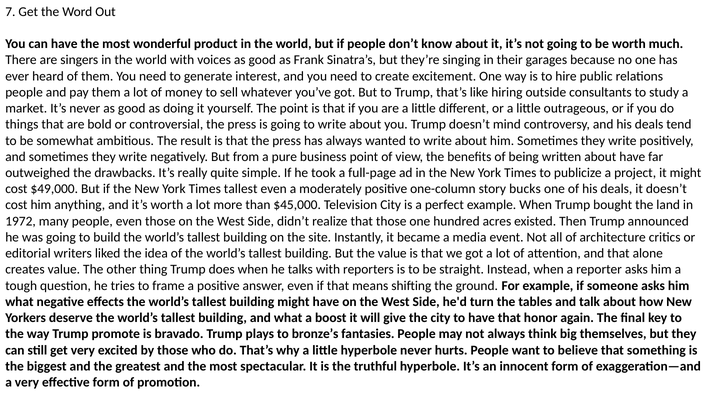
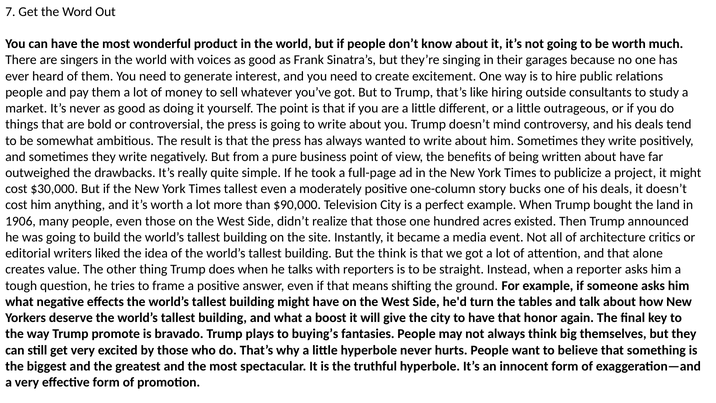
$49,000: $49,000 -> $30,000 (54, 189)
$45,000: $45,000 -> $90,000 (297, 205)
1972: 1972 -> 1906 (21, 221)
the value: value -> think (392, 253)
bronze’s: bronze’s -> buying’s (315, 334)
